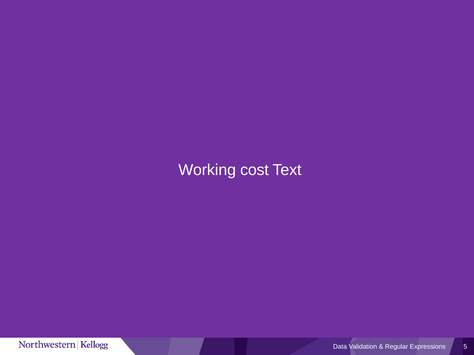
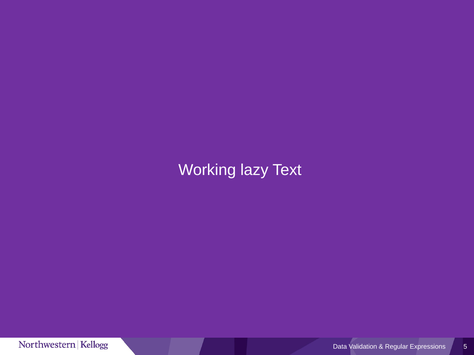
cost: cost -> lazy (254, 170)
